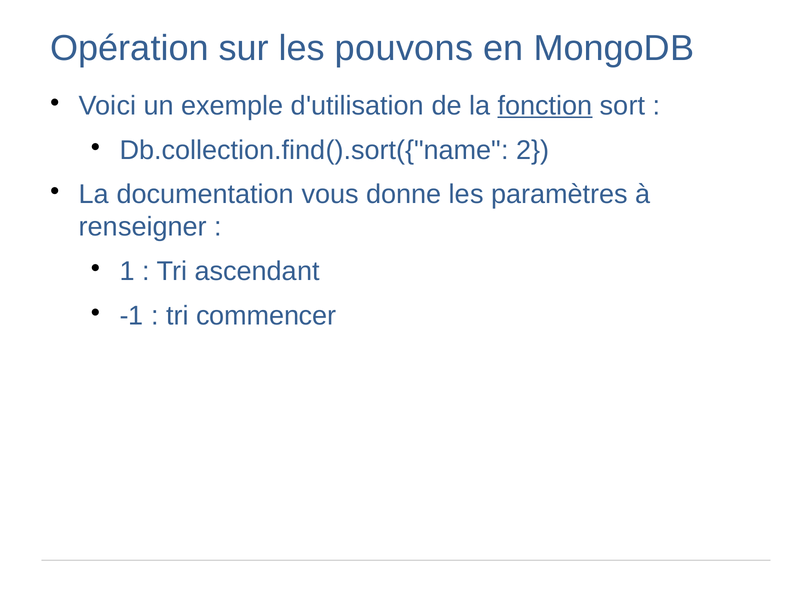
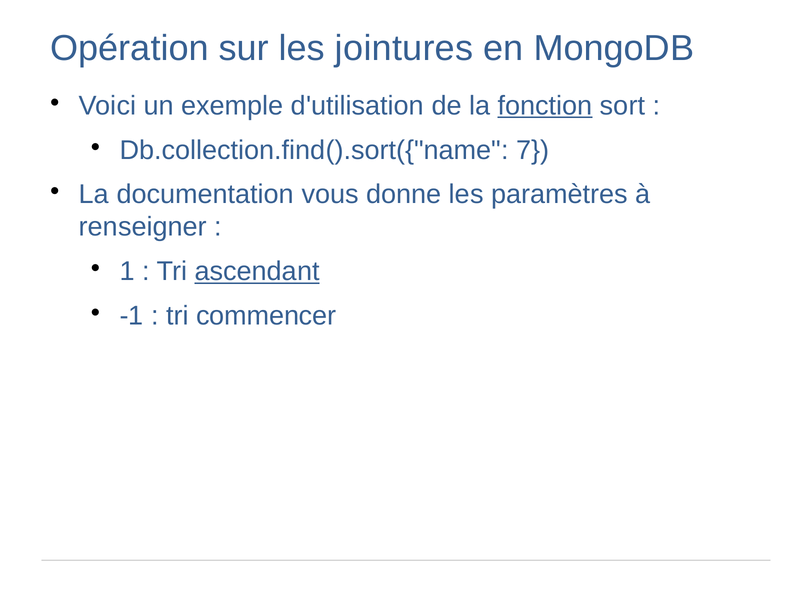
pouvons: pouvons -> jointures (404, 49)
2: 2 -> 7 (533, 150)
ascendant underline: none -> present (257, 271)
